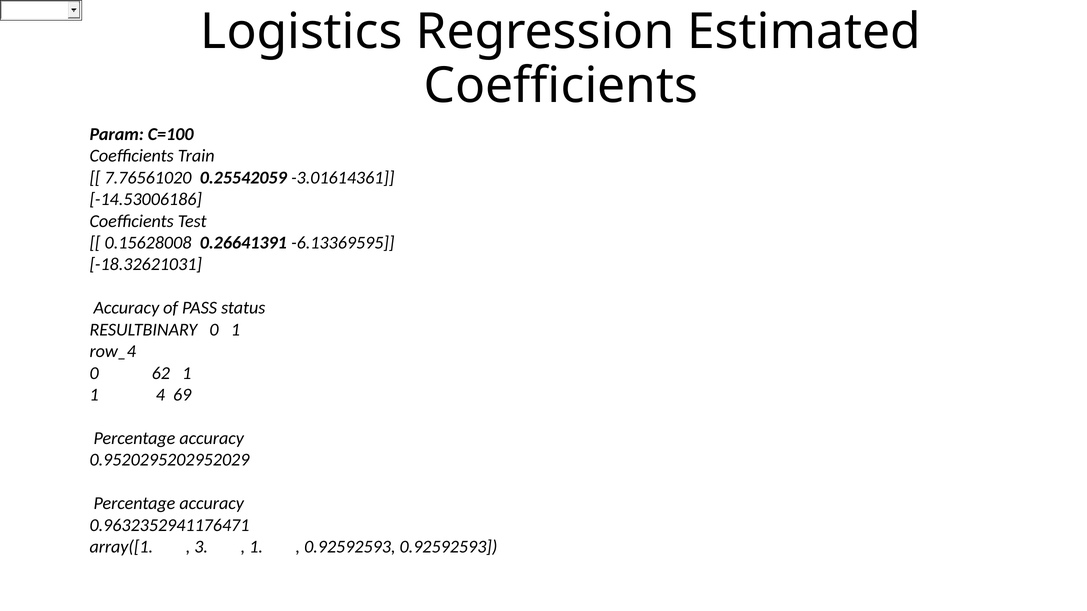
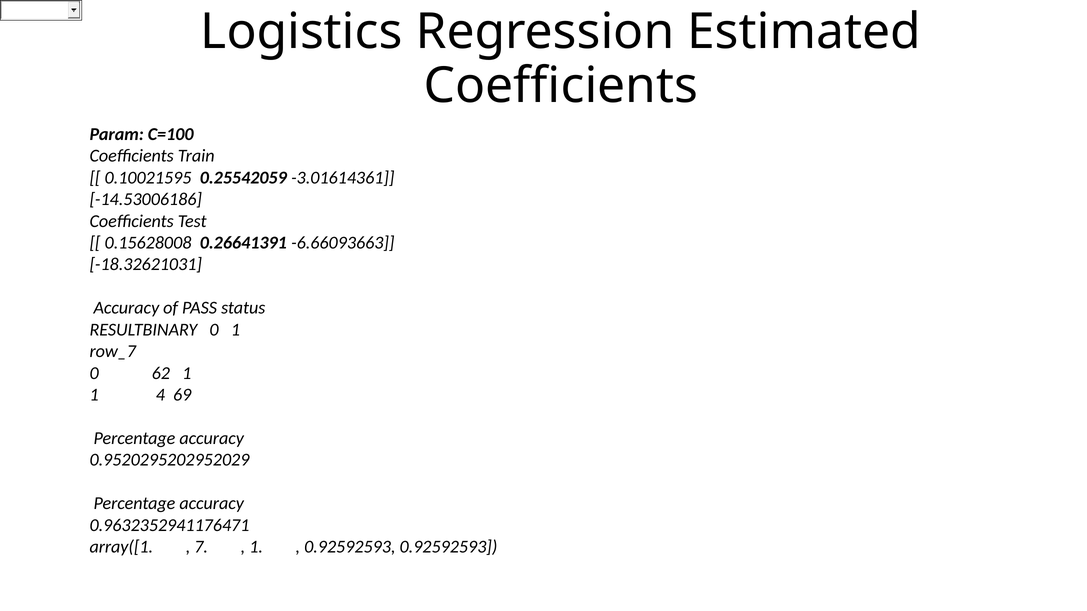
7.76561020: 7.76561020 -> 0.10021595 (148, 178)
-6.13369595: -6.13369595 -> -6.66093663 (343, 243)
row_4: row_4 -> row_7 (113, 352)
3: 3 -> 7 (201, 547)
